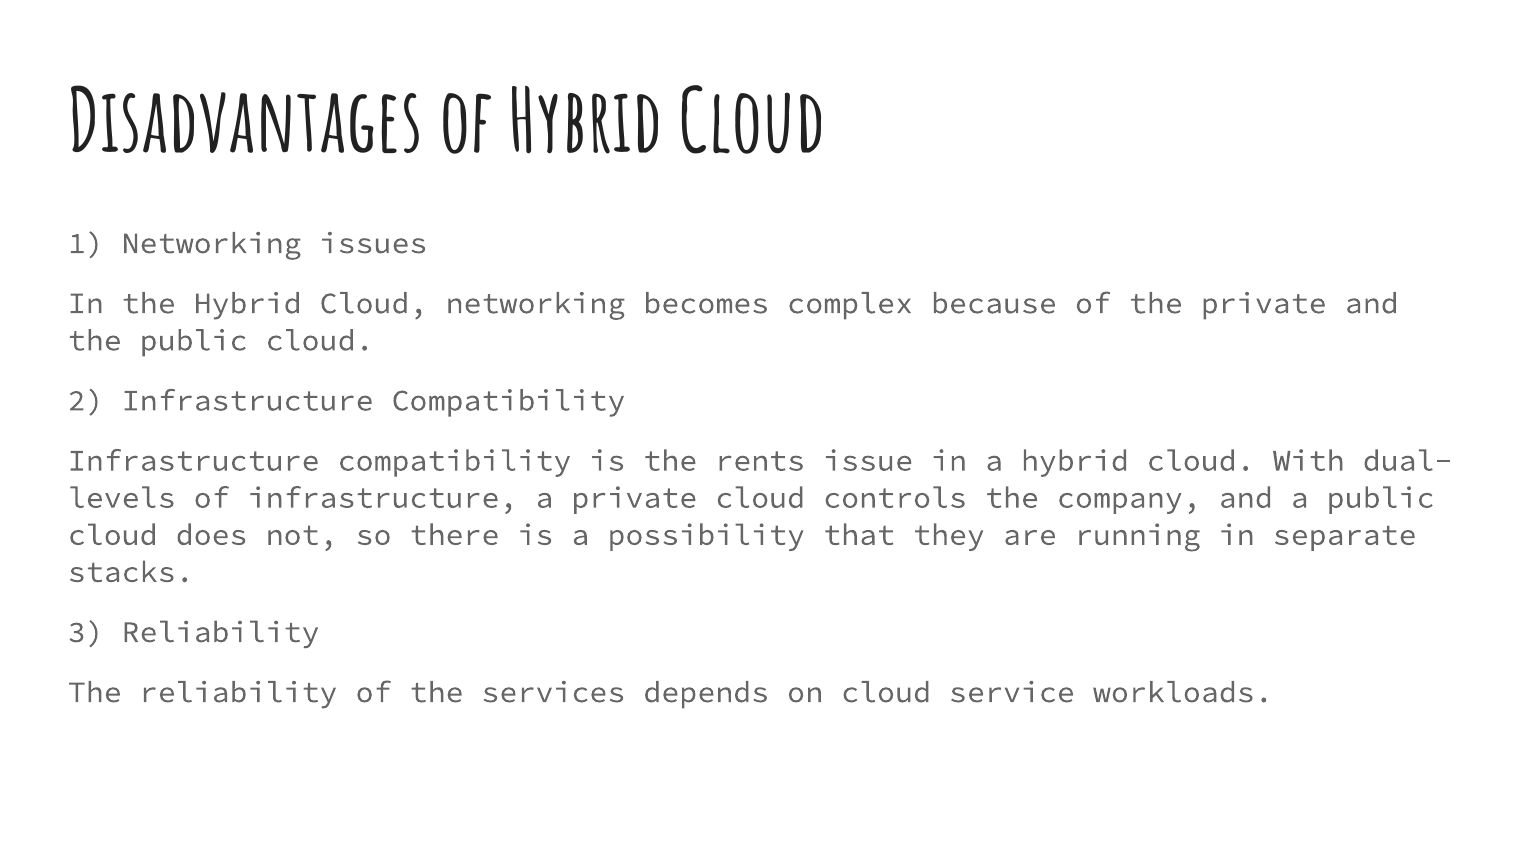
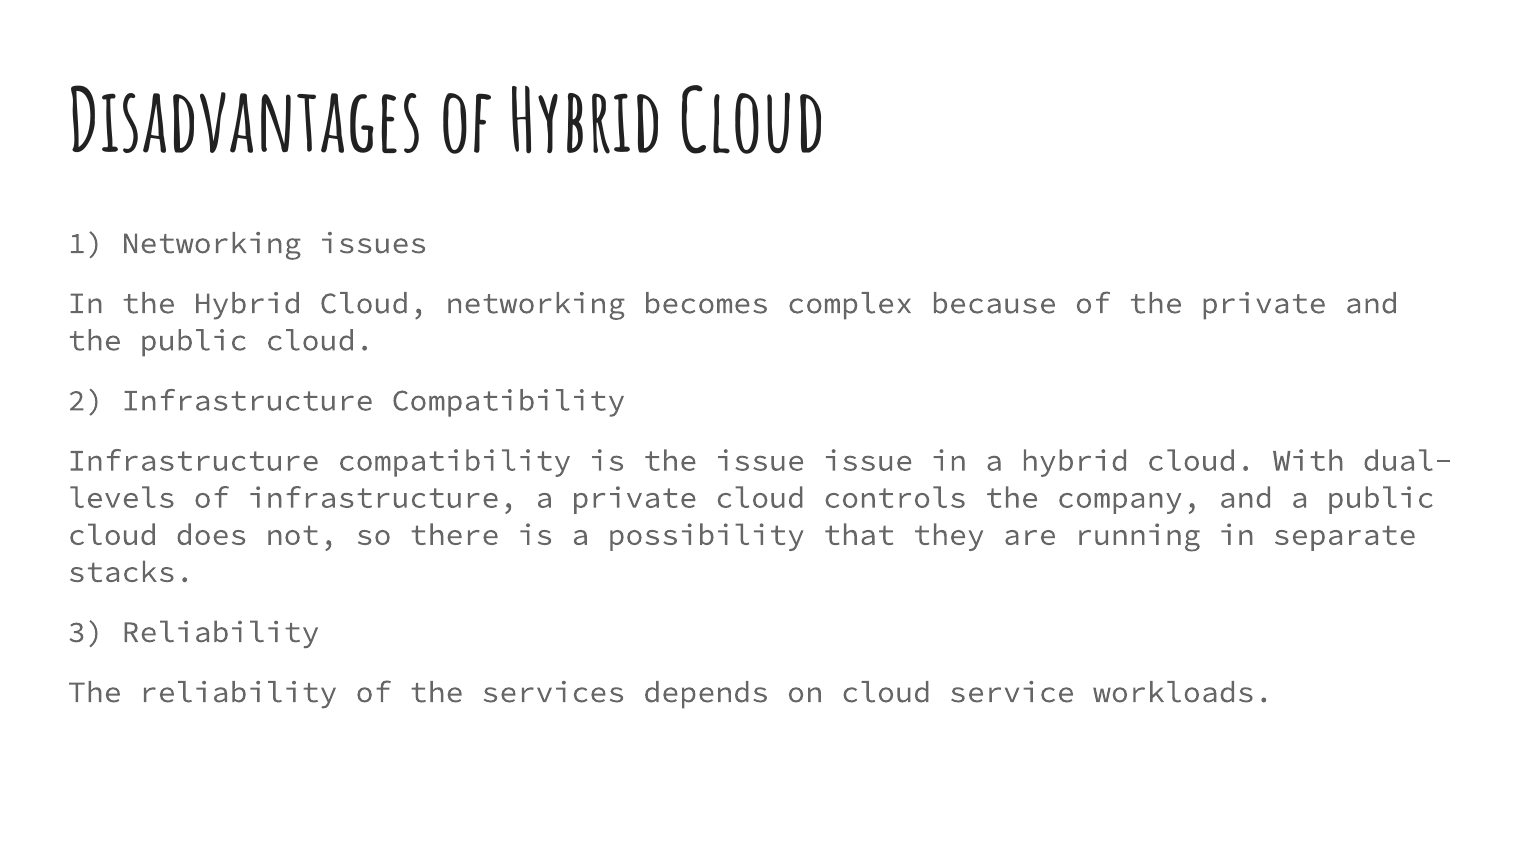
the rents: rents -> issue (760, 461)
